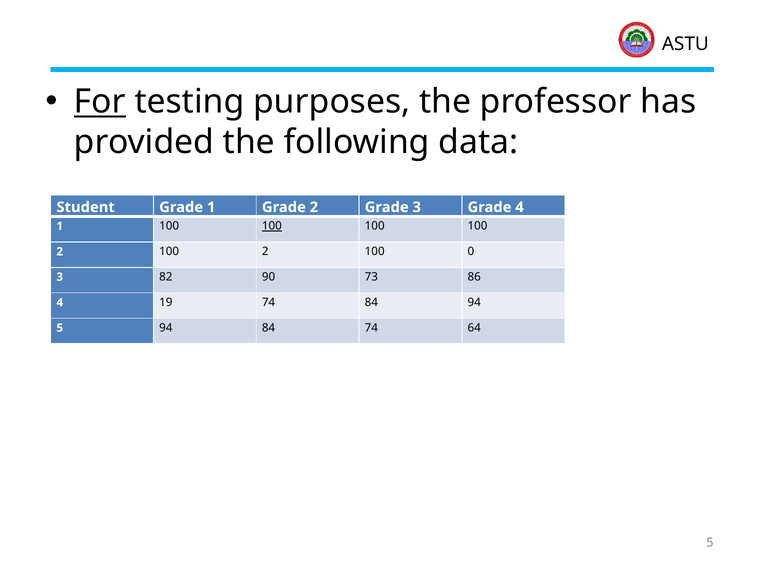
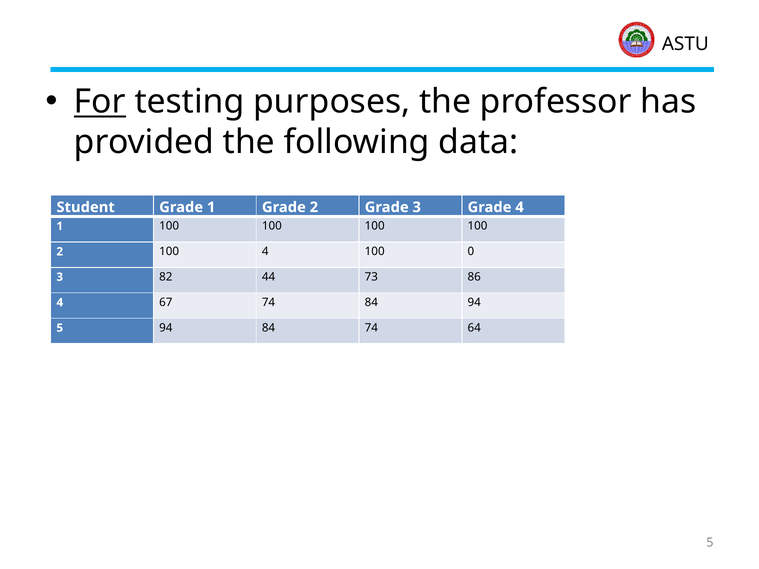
100 underline: present -> none (272, 226)
2 100 2: 2 -> 4 (265, 252)
90: 90 -> 44 (269, 277)
19: 19 -> 67 (166, 303)
